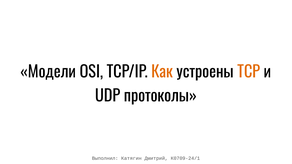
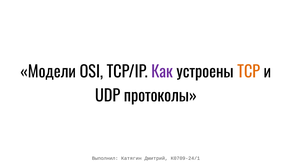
Как colour: orange -> purple (162, 72)
